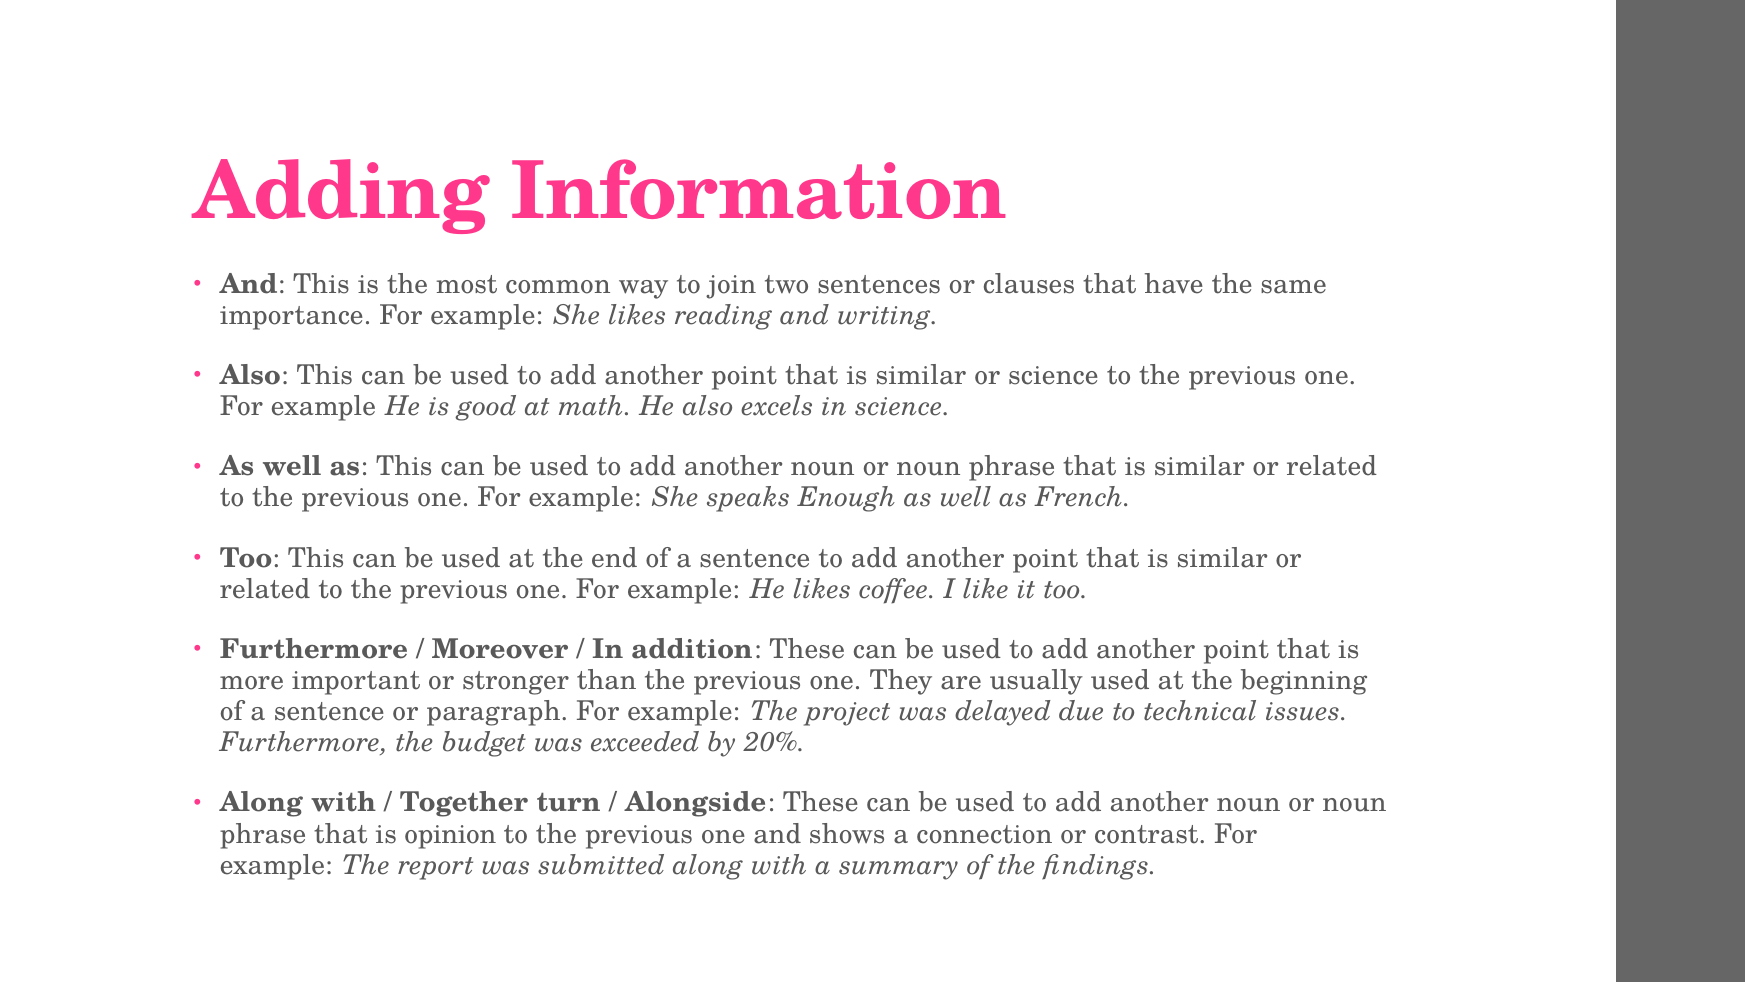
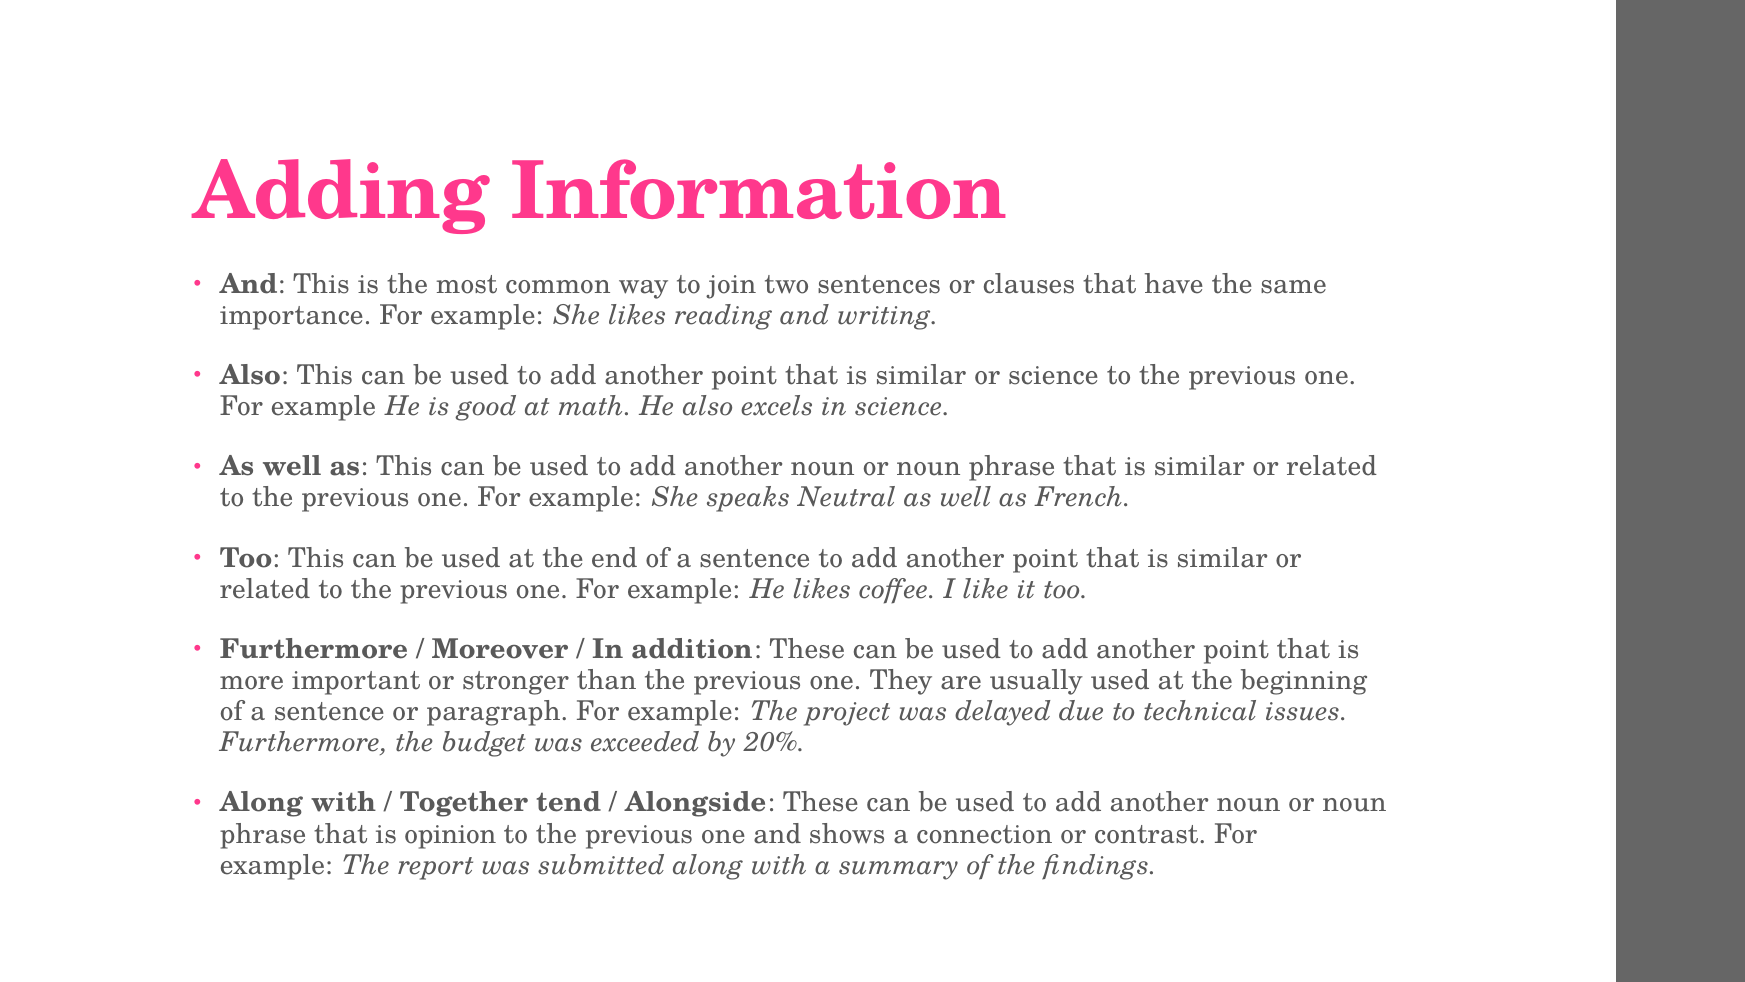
Enough: Enough -> Neutral (847, 498)
turn: turn -> tend (569, 803)
